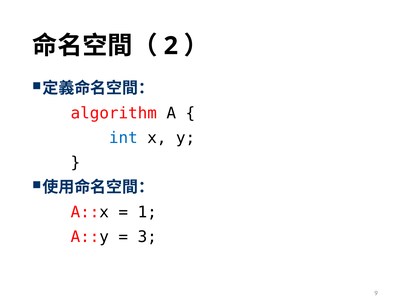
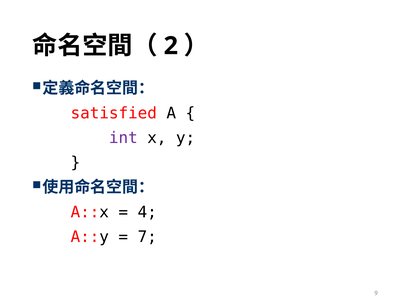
algorithm: algorithm -> satisfied (114, 113)
int colour: blue -> purple (123, 138)
1: 1 -> 4 (147, 212)
3: 3 -> 7 (147, 237)
